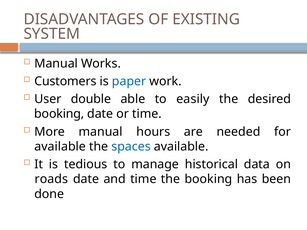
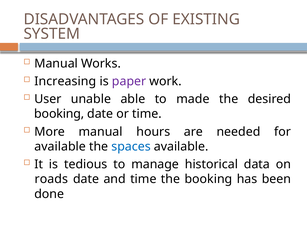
Customers: Customers -> Increasing (65, 81)
paper colour: blue -> purple (129, 81)
double: double -> unable (91, 99)
easily: easily -> made (193, 99)
